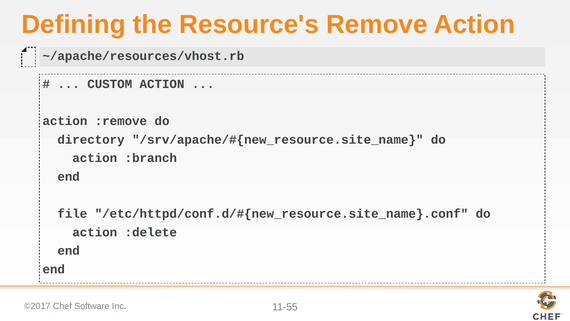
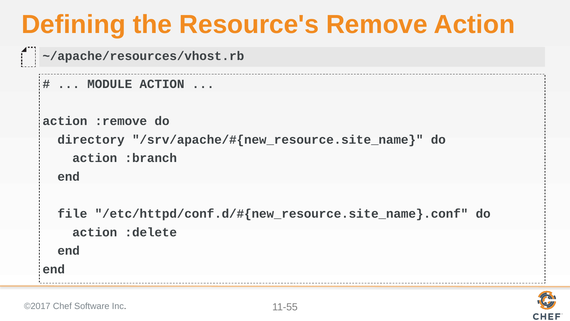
CUSTOM: CUSTOM -> MODULE (110, 84)
